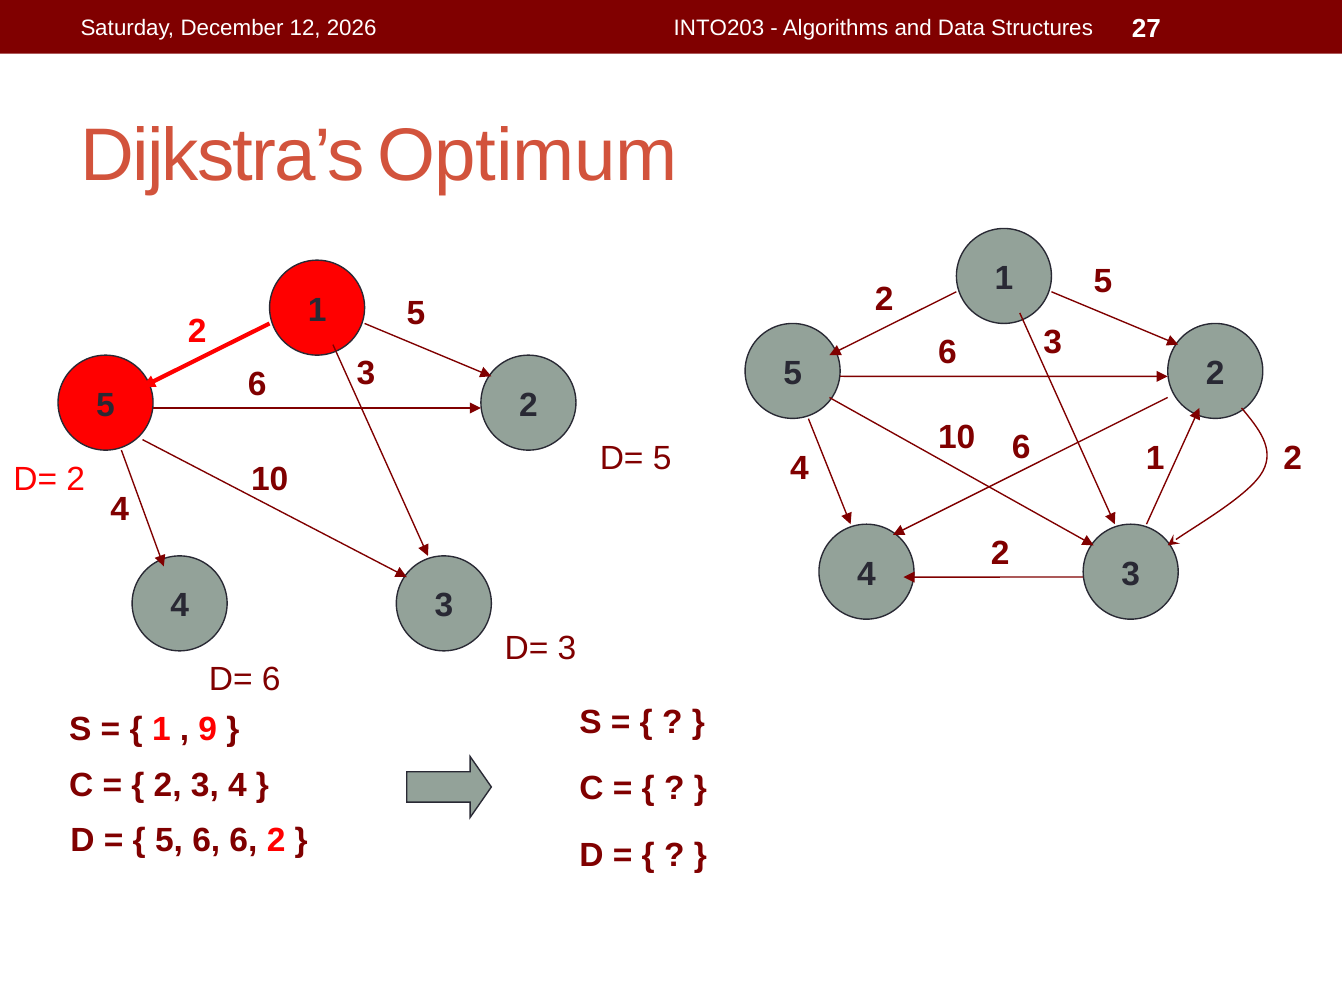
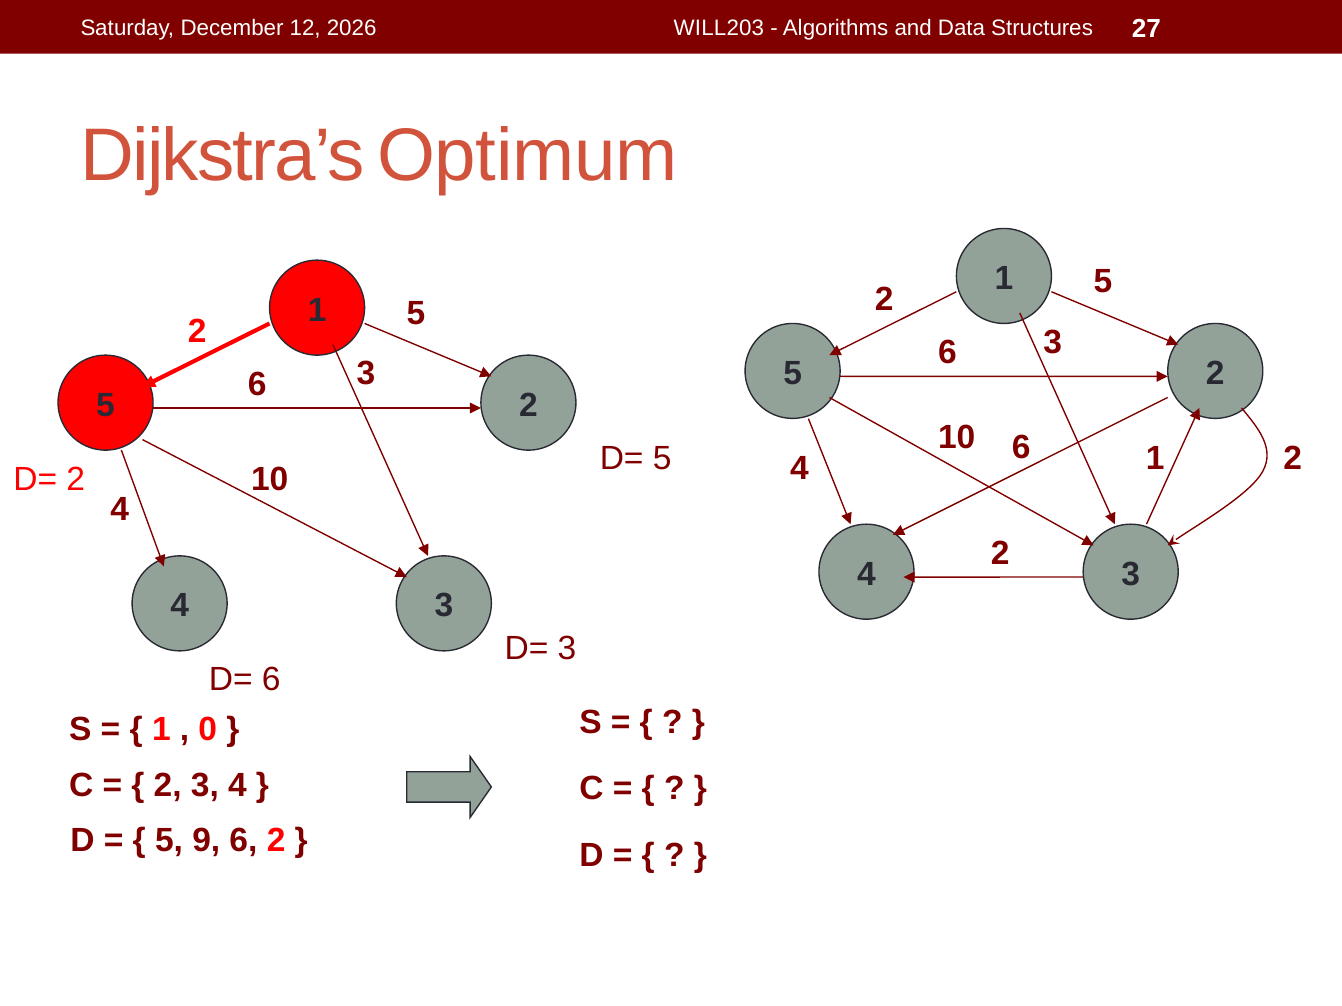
INTO203: INTO203 -> WILL203 (719, 28)
9: 9 -> 0 (208, 730)
5 6: 6 -> 9 (206, 841)
